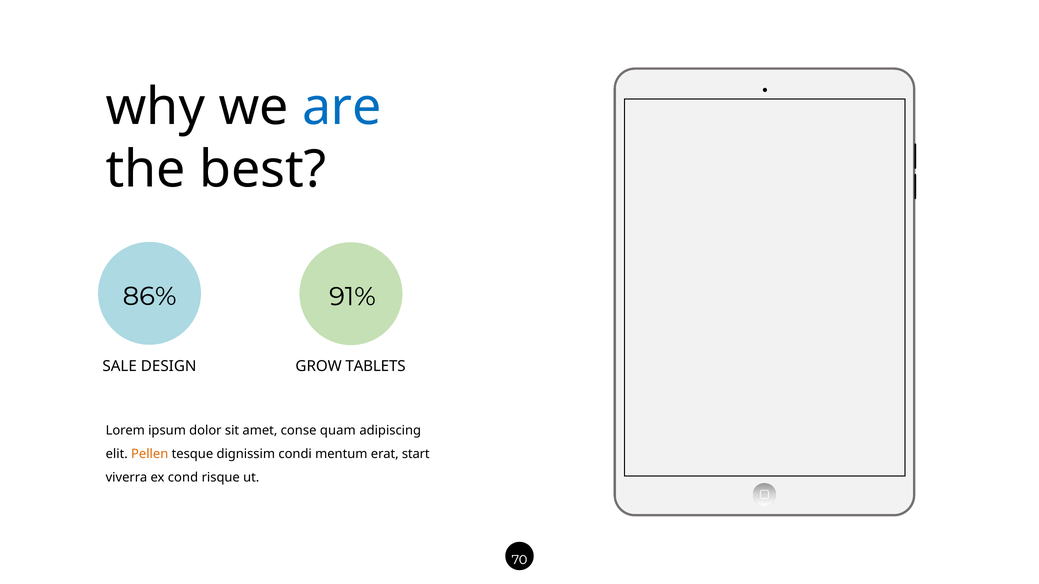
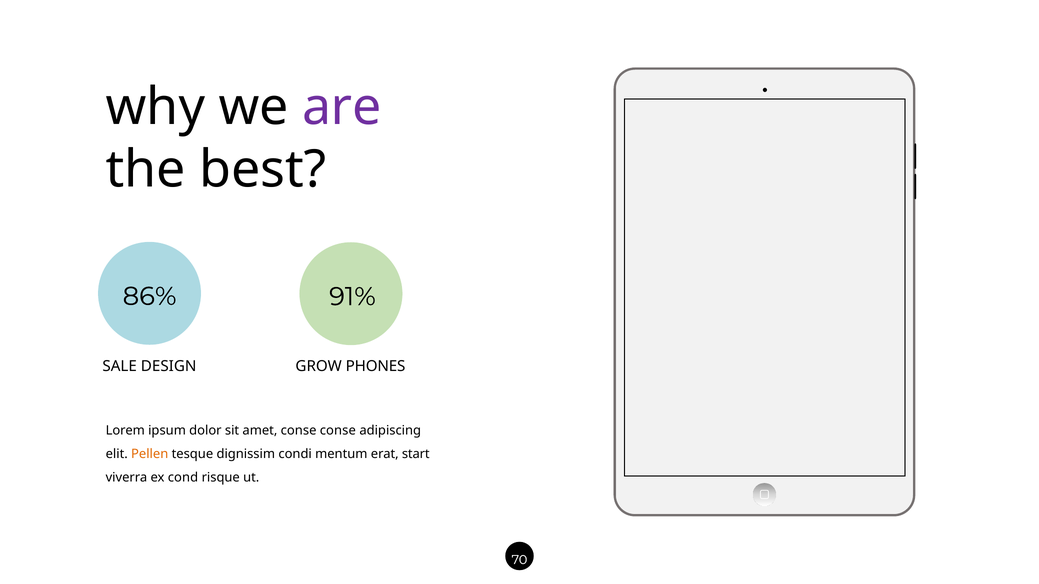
are colour: blue -> purple (342, 107)
TABLETS: TABLETS -> PHONES (376, 366)
conse quam: quam -> conse (338, 431)
